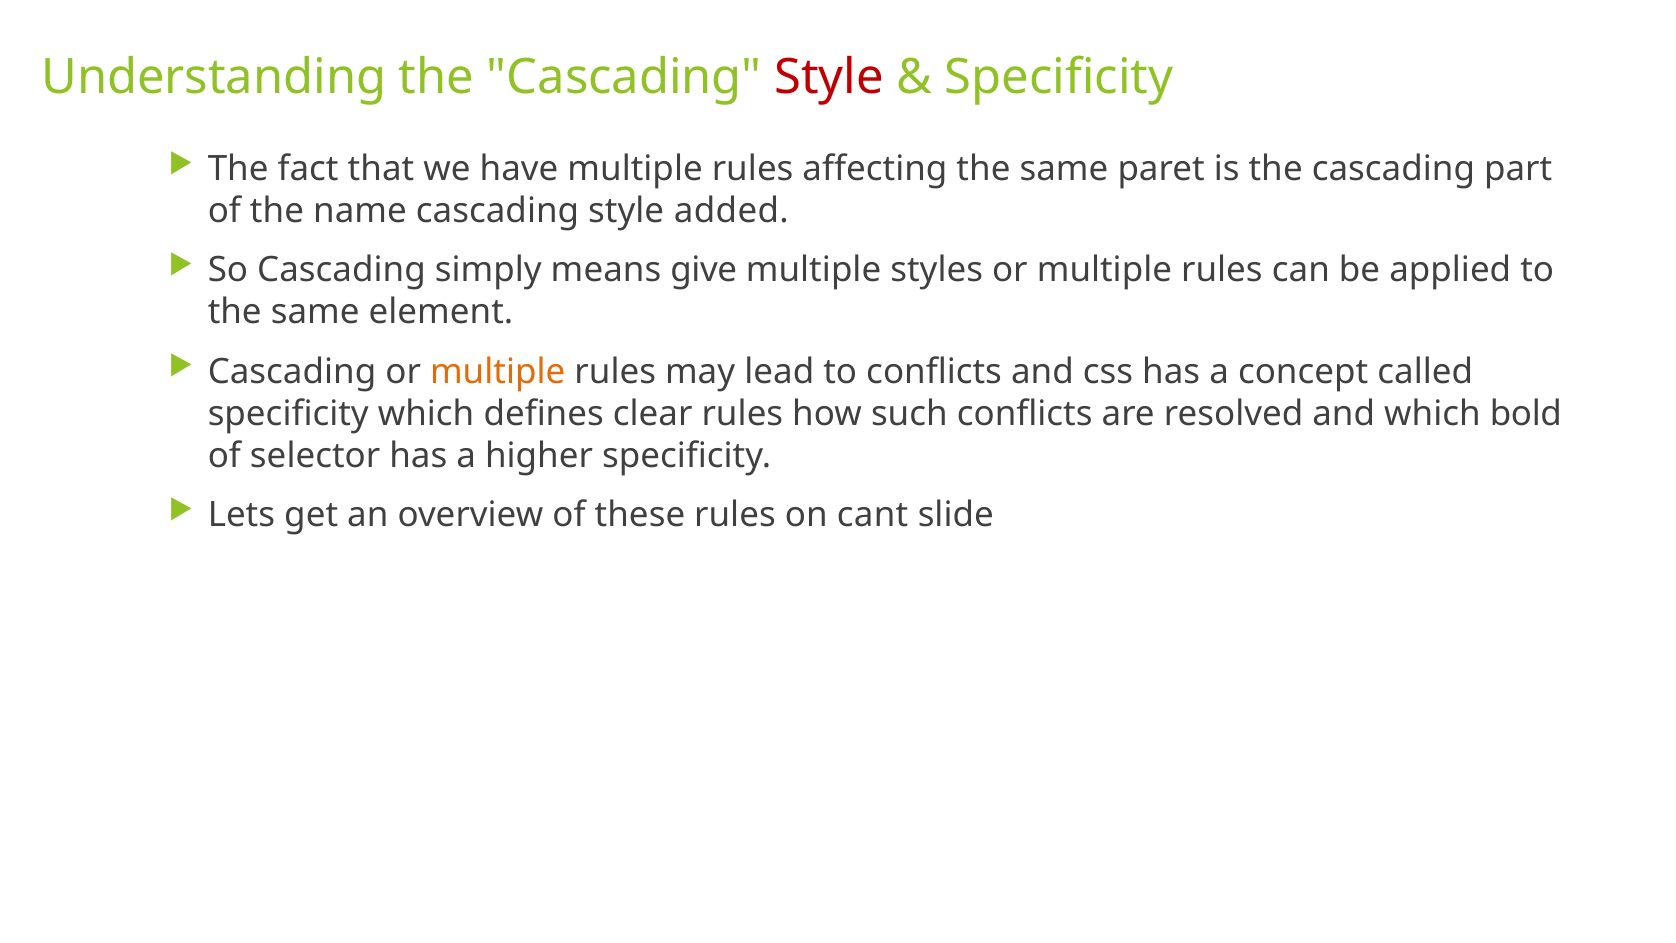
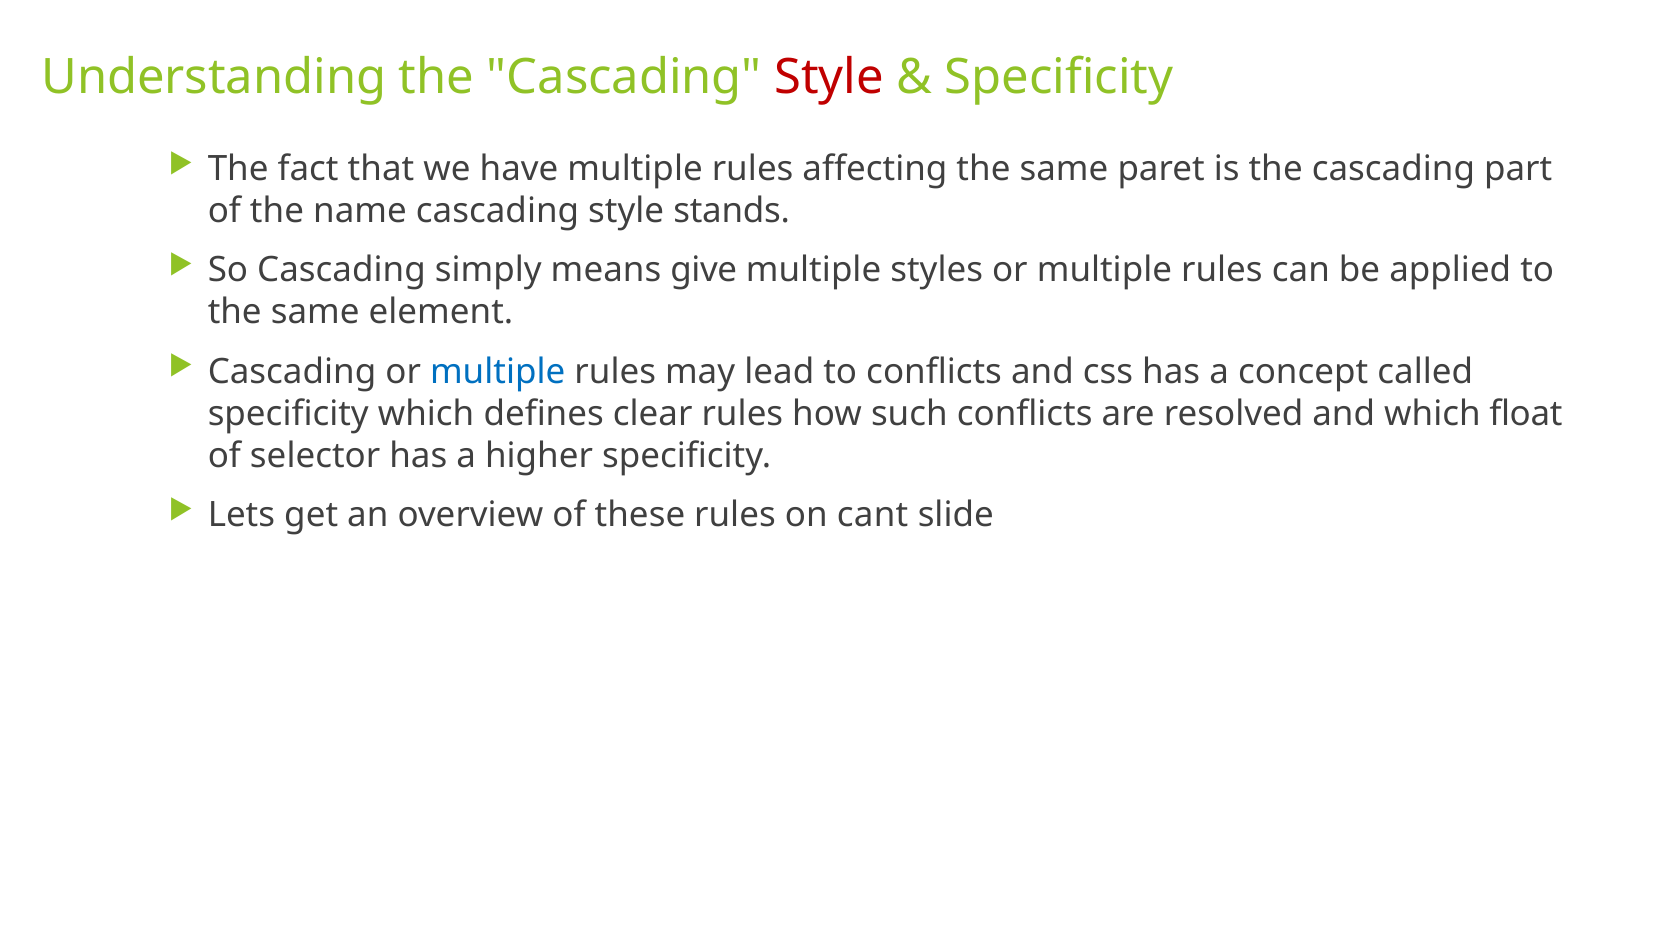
added: added -> stands (732, 211)
multiple colour: orange -> blue (498, 372)
bold: bold -> float (1526, 414)
